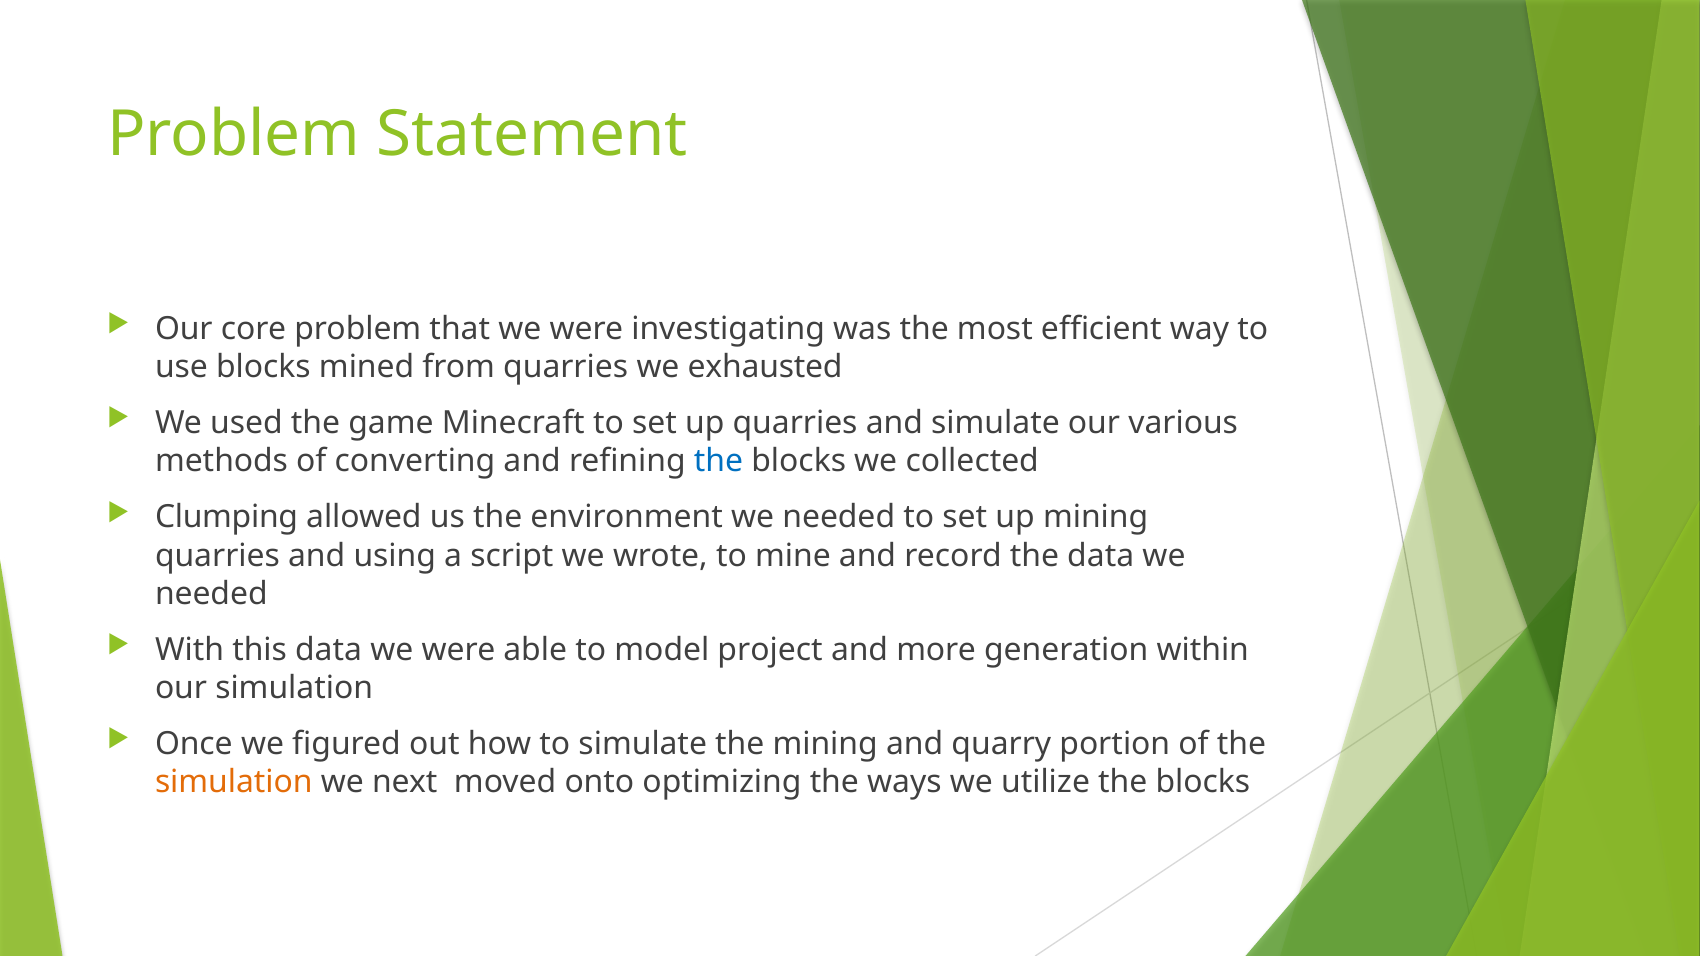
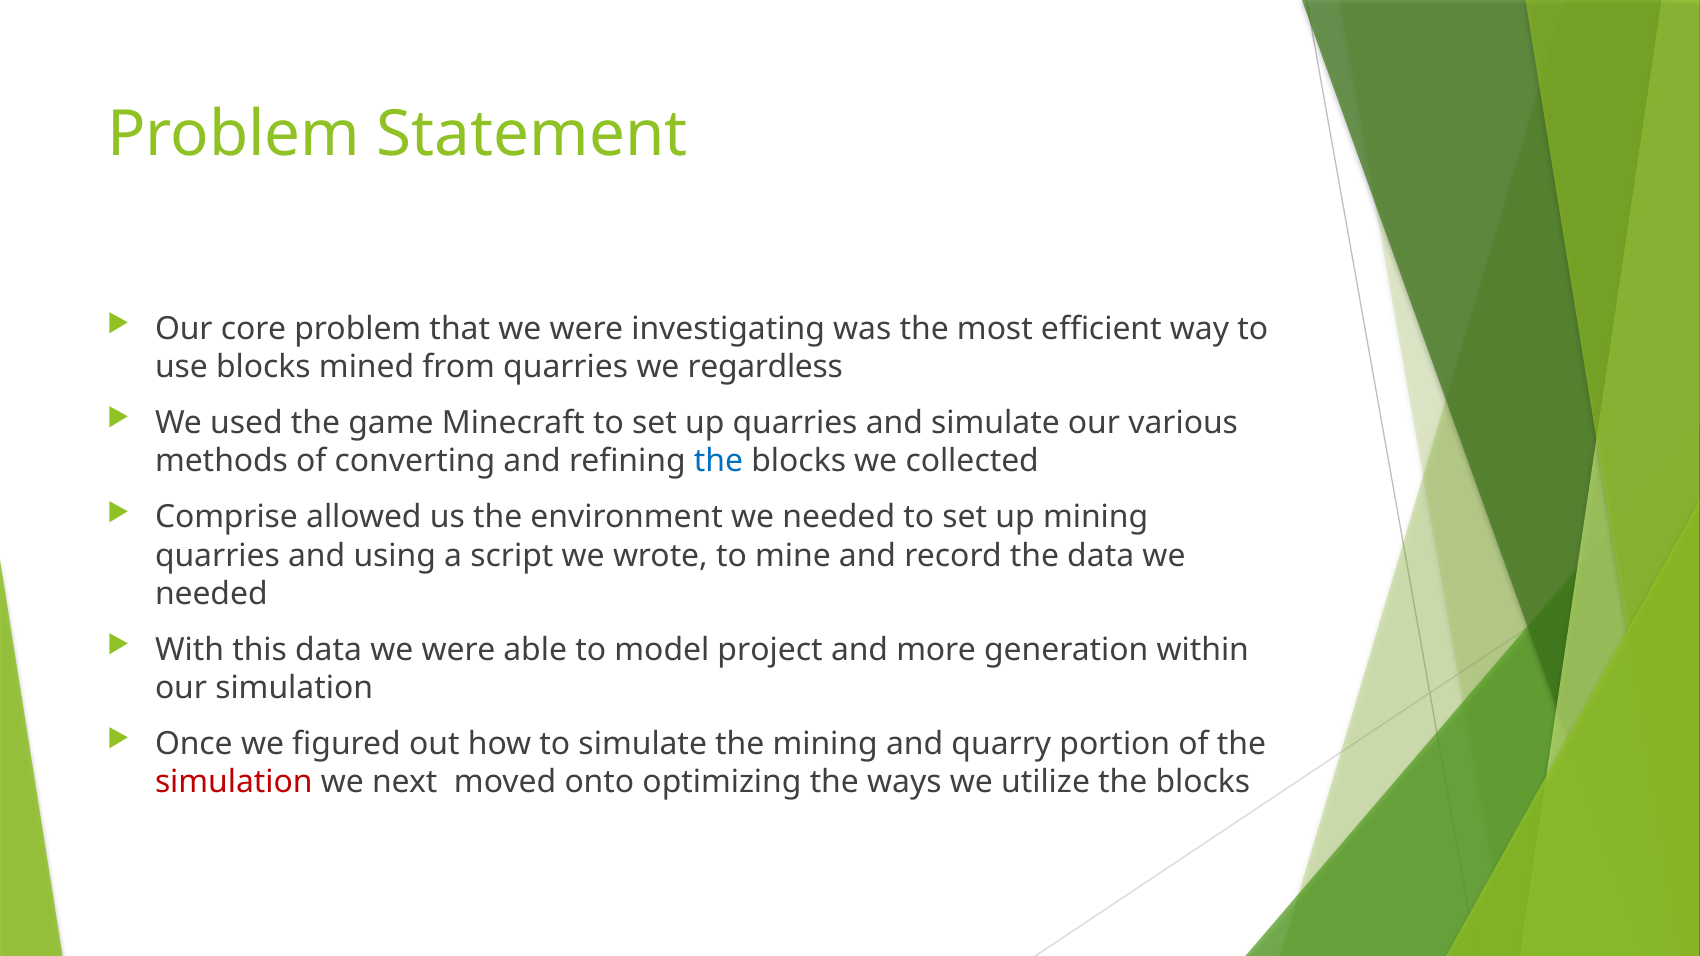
exhausted: exhausted -> regardless (765, 367)
Clumping: Clumping -> Comprise (226, 517)
simulation colour: orange -> red (234, 782)
